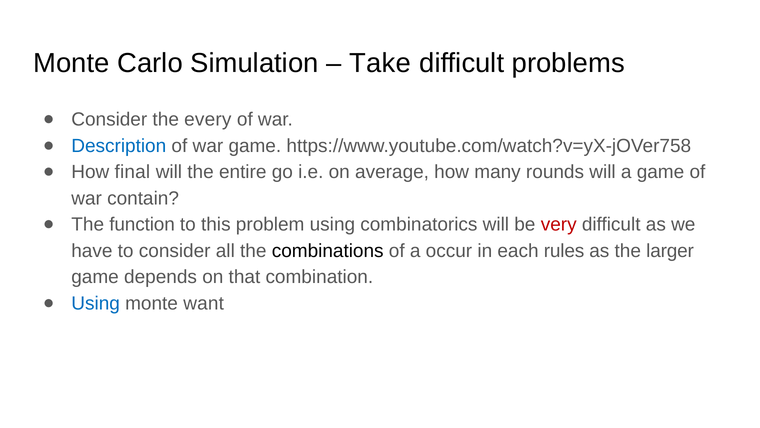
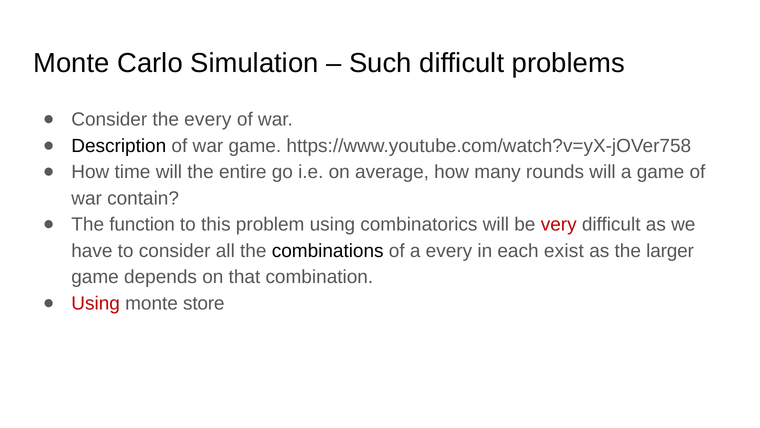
Take: Take -> Such (380, 63)
Description colour: blue -> black (119, 146)
final: final -> time (132, 172)
a occur: occur -> every (449, 251)
rules: rules -> exist (564, 251)
Using colour: blue -> red (96, 303)
want: want -> store (204, 303)
